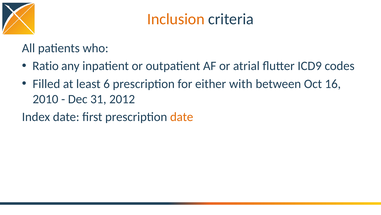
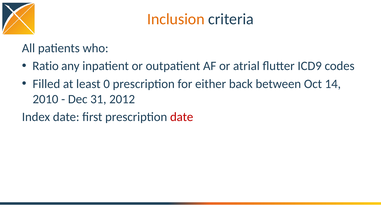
6: 6 -> 0 (107, 84)
with: with -> back (241, 84)
16: 16 -> 14 (333, 84)
date colour: orange -> red (182, 117)
